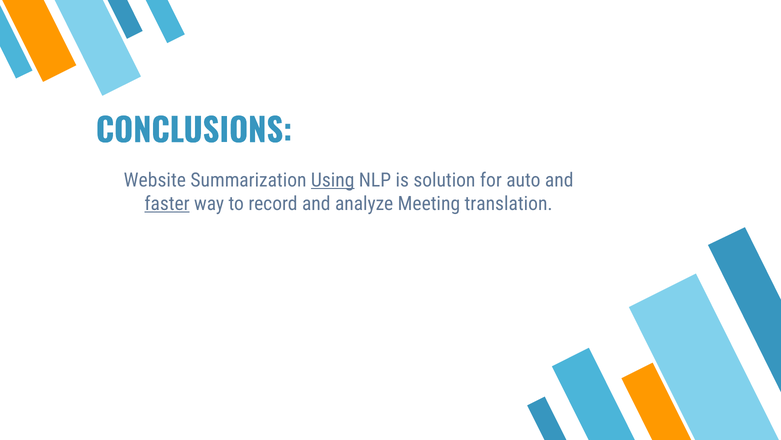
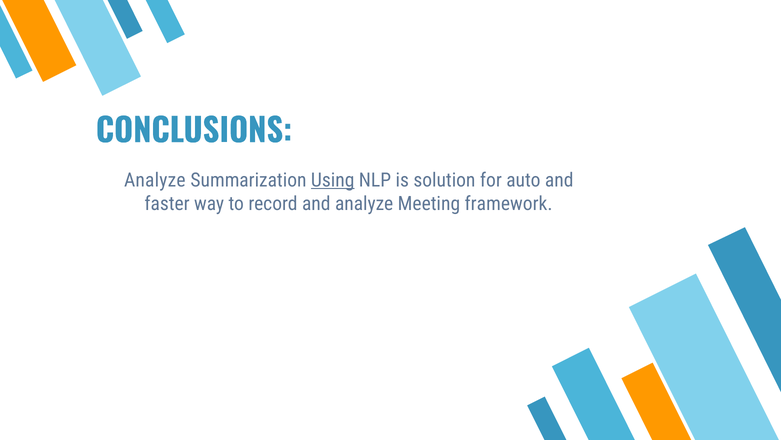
Website: Website -> Analyze (155, 180)
faster underline: present -> none (167, 203)
translation: translation -> framework (509, 203)
